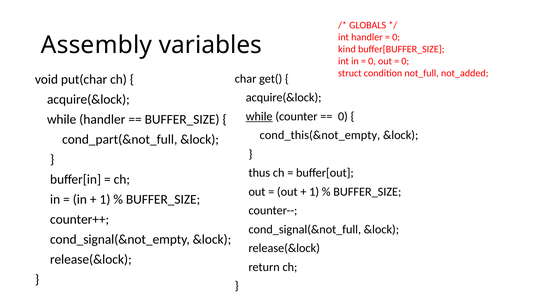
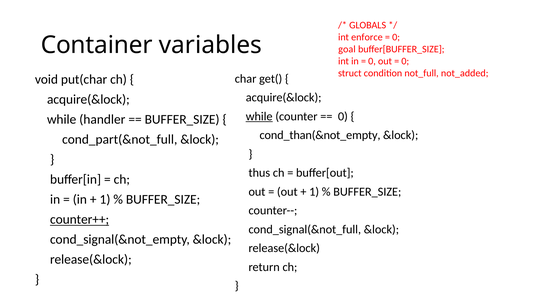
int handler: handler -> enforce (367, 37)
Assembly: Assembly -> Container (97, 45)
kind: kind -> goal (347, 49)
cond_this(&not_empty: cond_this(&not_empty -> cond_than(&not_empty (320, 135)
counter++ underline: none -> present (80, 219)
